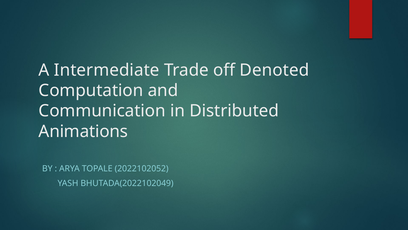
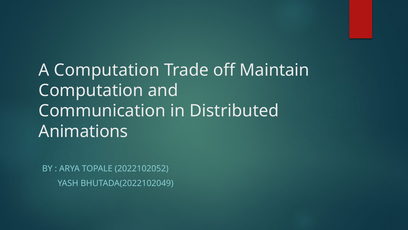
A Intermediate: Intermediate -> Computation (107, 70)
Denoted: Denoted -> Maintain (275, 70)
